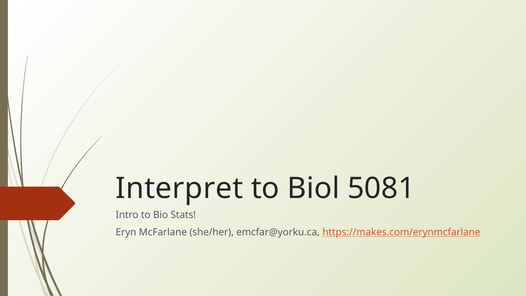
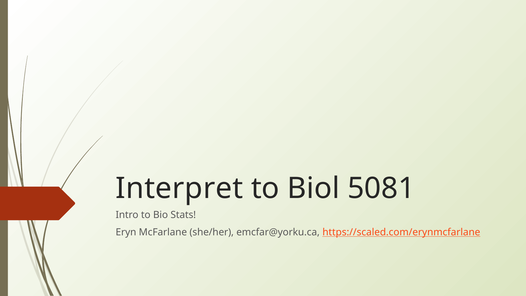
https://makes.com/erynmcfarlane: https://makes.com/erynmcfarlane -> https://scaled.com/erynmcfarlane (401, 232)
